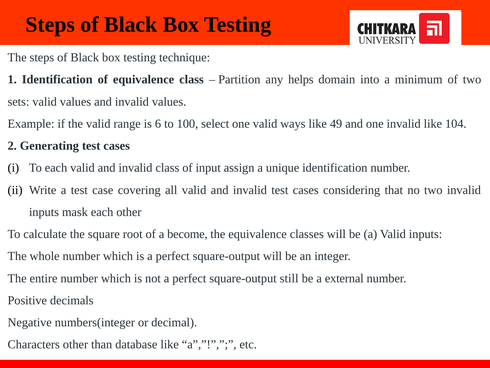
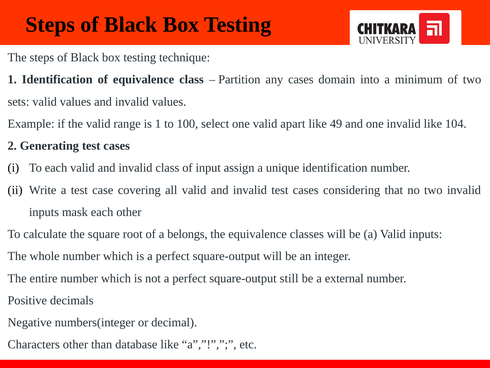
any helps: helps -> cases (301, 79)
is 6: 6 -> 1 (158, 124)
ways: ways -> apart (293, 124)
become: become -> belongs (187, 234)
